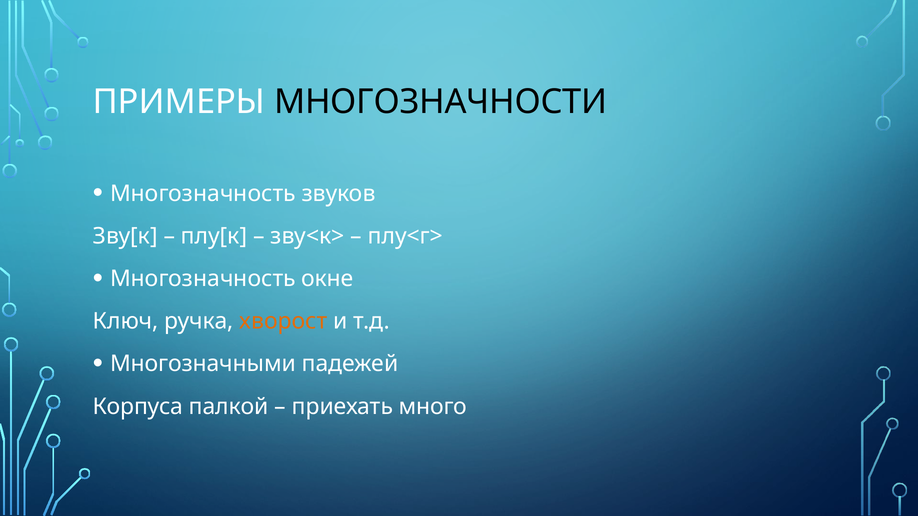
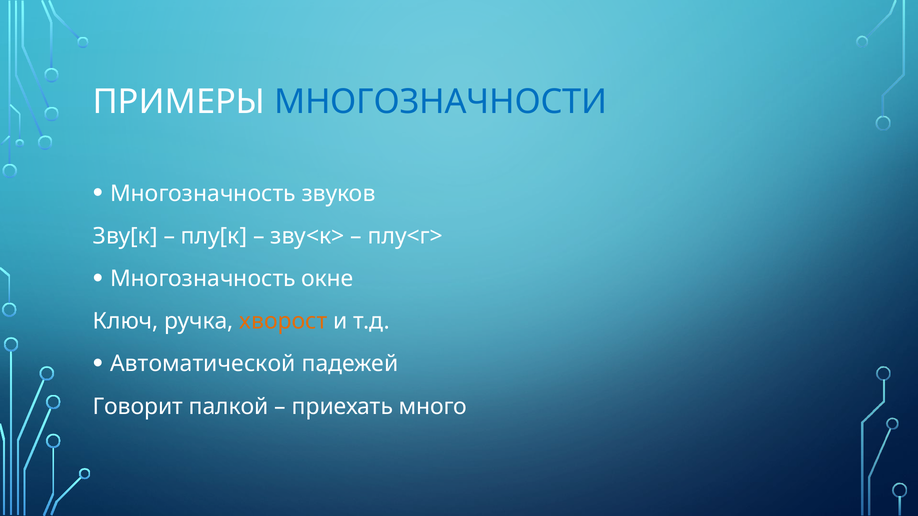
МНОГОЗНАЧНОСТИ colour: black -> blue (441, 102)
Многозначными: Многозначными -> Автоматической (203, 364)
Корпуса: Корпуса -> Говорит (138, 407)
